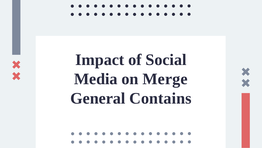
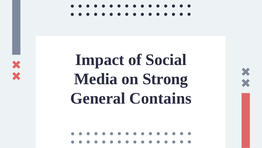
Merge: Merge -> Strong (165, 79)
